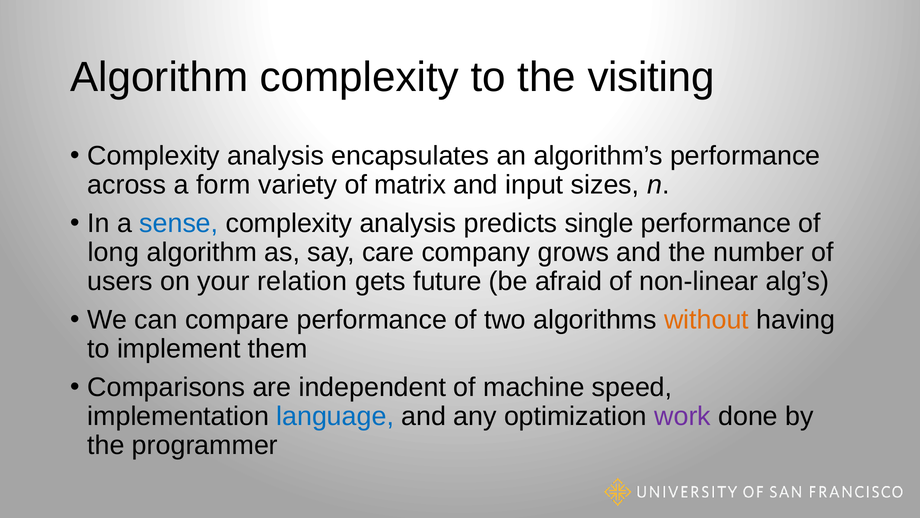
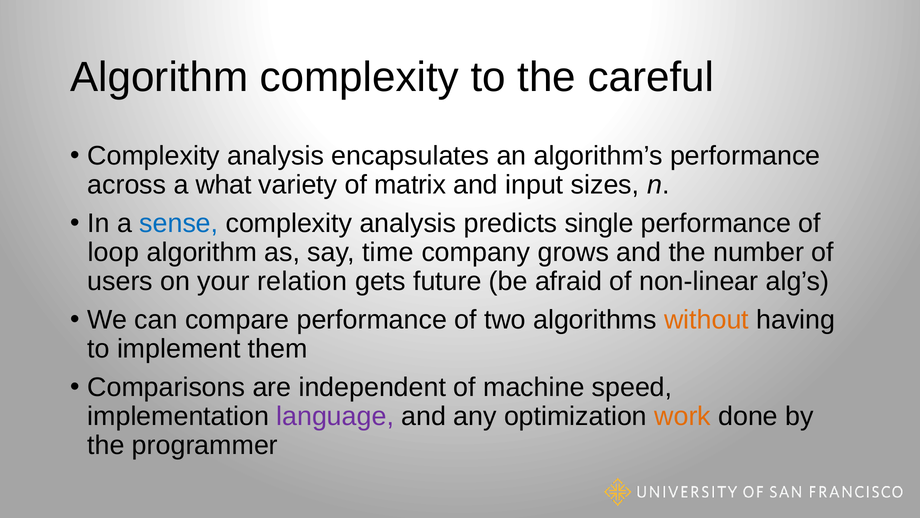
visiting: visiting -> careful (651, 77)
form: form -> what (224, 185)
long: long -> loop (113, 252)
care: care -> time (388, 252)
language colour: blue -> purple (335, 416)
work colour: purple -> orange (683, 416)
